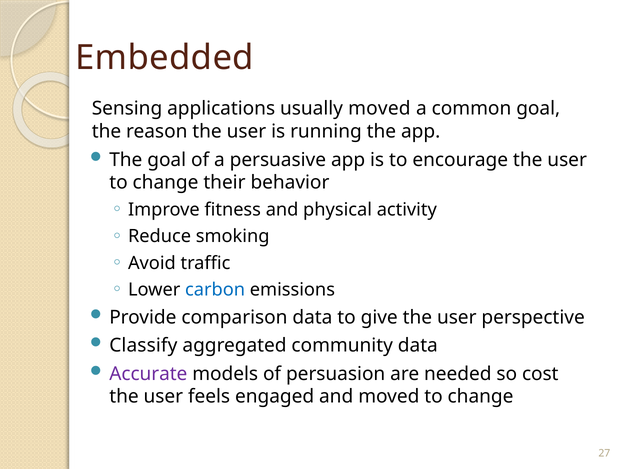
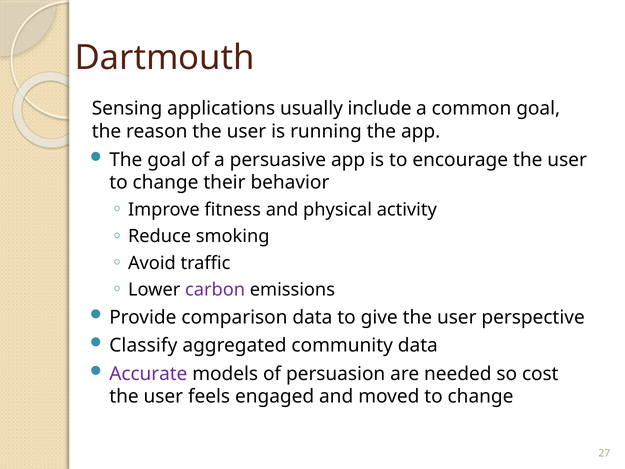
Embedded: Embedded -> Dartmouth (165, 58)
usually moved: moved -> include (380, 109)
carbon colour: blue -> purple (215, 290)
